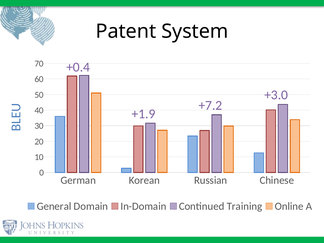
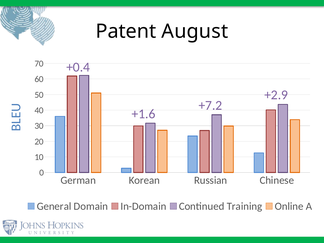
System: System -> August (195, 31)
+3.0: +3.0 -> +2.9 (276, 95)
+1.9: +1.9 -> +1.6 (143, 114)
